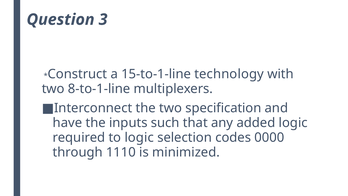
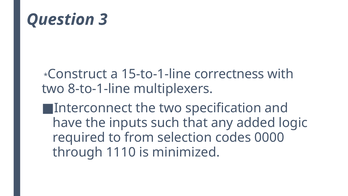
technology: technology -> correctness (229, 74)
to logic: logic -> from (139, 137)
